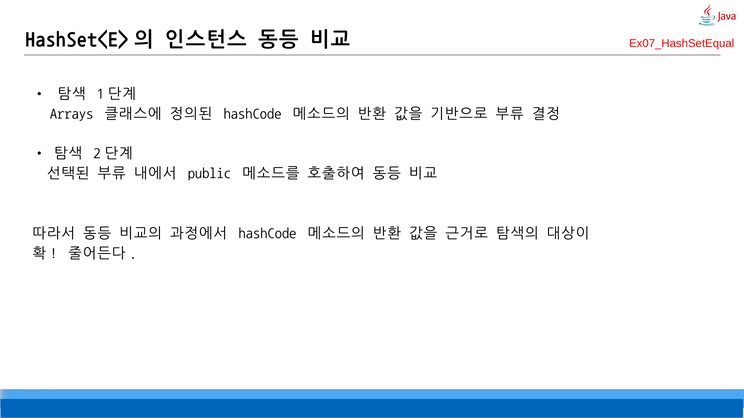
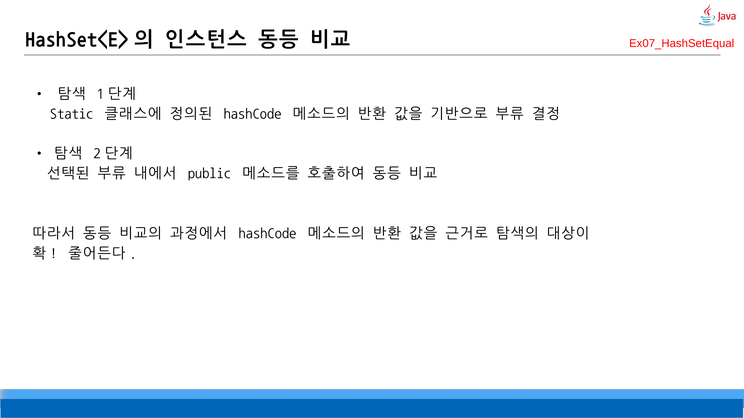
Arrays: Arrays -> Static (72, 113)
